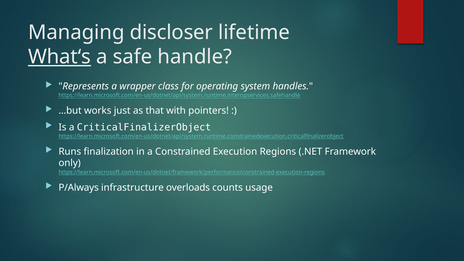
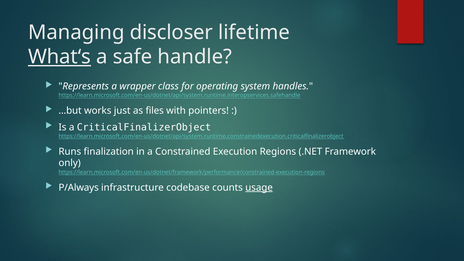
that: that -> files (155, 111)
overloads: overloads -> codebase (188, 187)
usage underline: none -> present (259, 187)
